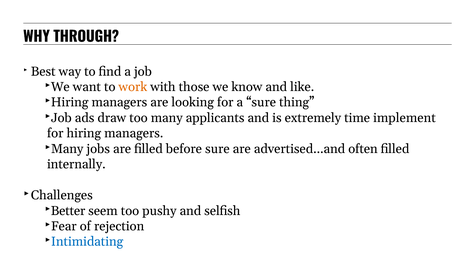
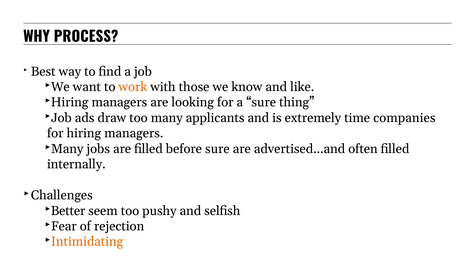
THROUGH: THROUGH -> PROCESS (86, 37)
implement: implement -> companies (404, 118)
Intimidating colour: blue -> orange (87, 241)
